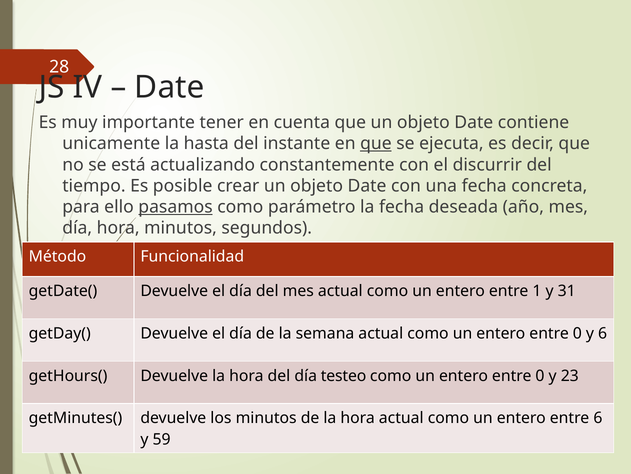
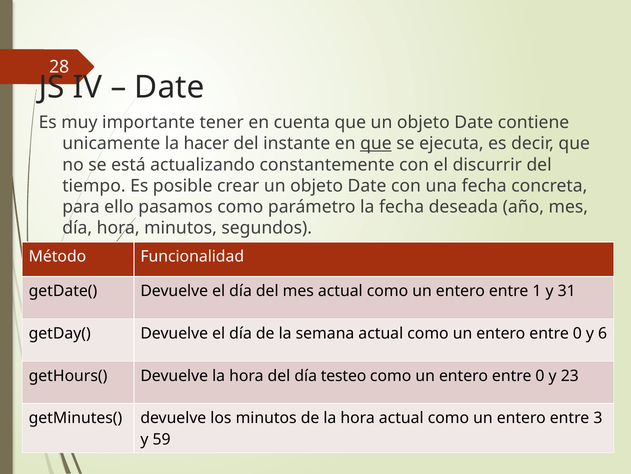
hasta: hasta -> hacer (206, 143)
pasamos underline: present -> none (176, 207)
entre 6: 6 -> 3 (598, 418)
